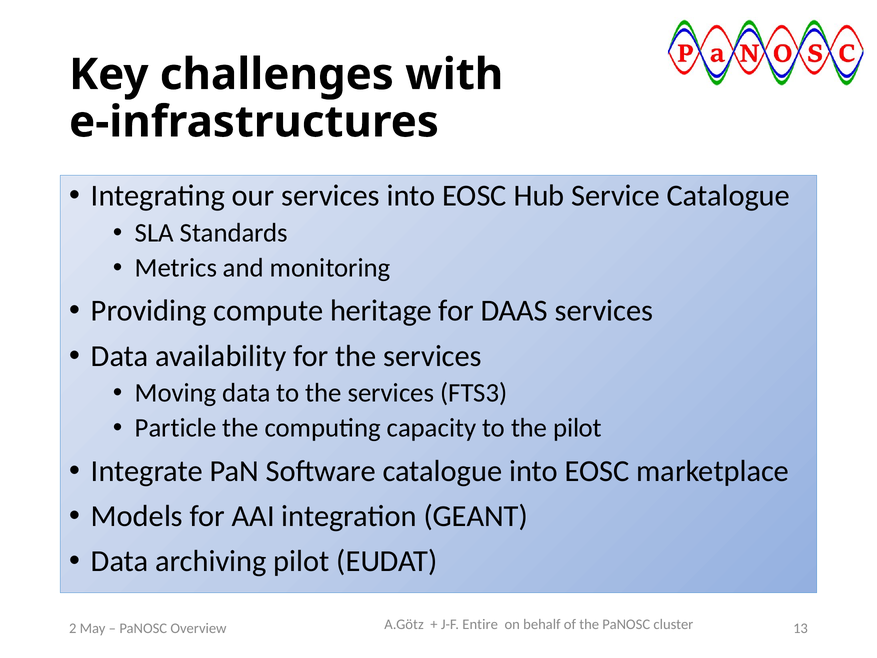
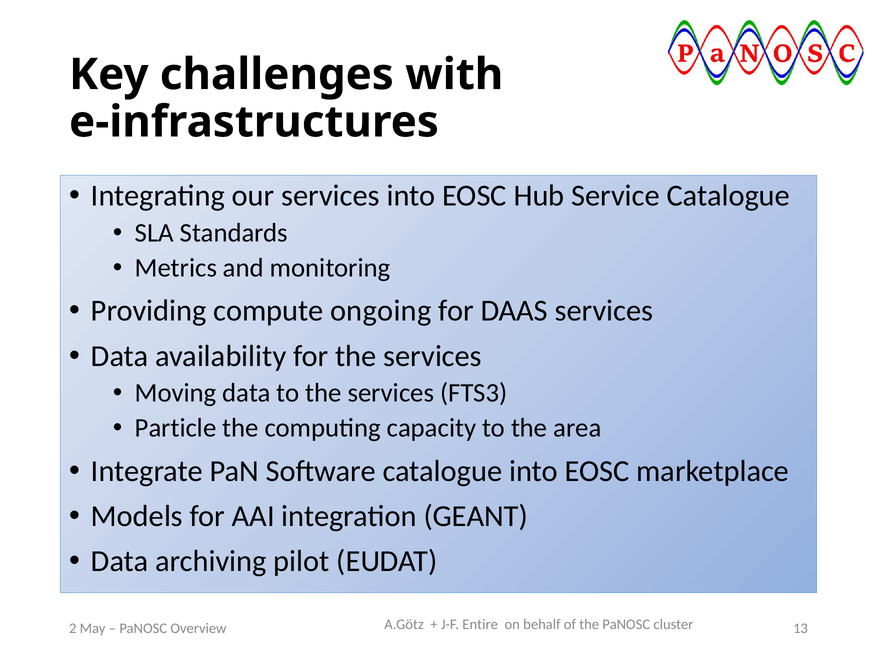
heritage: heritage -> ongoing (381, 311)
the pilot: pilot -> area (577, 428)
